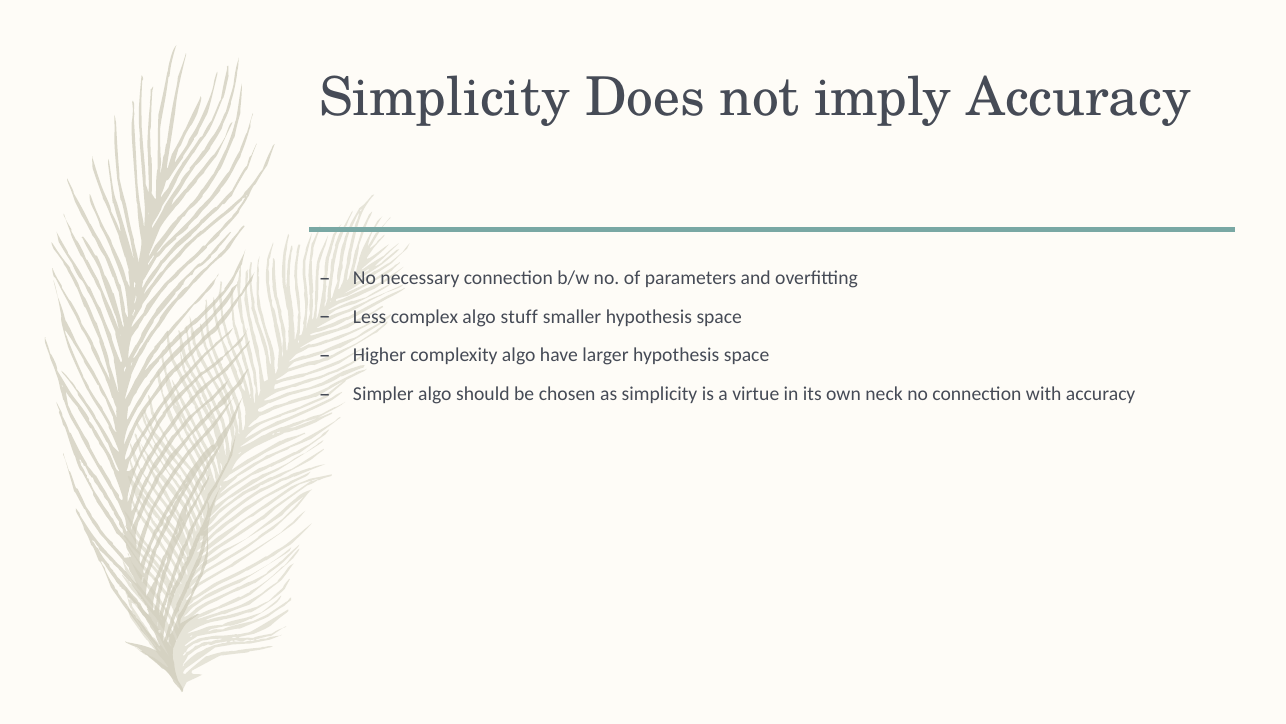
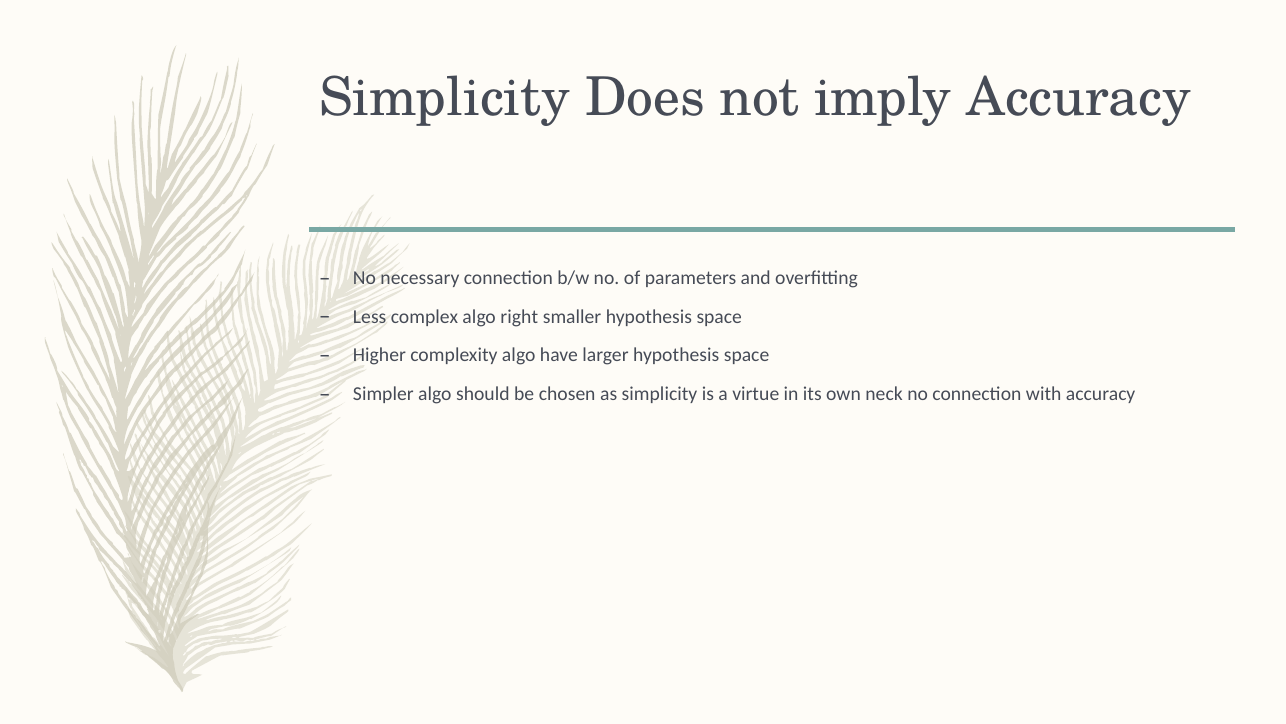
stuff: stuff -> right (519, 316)
